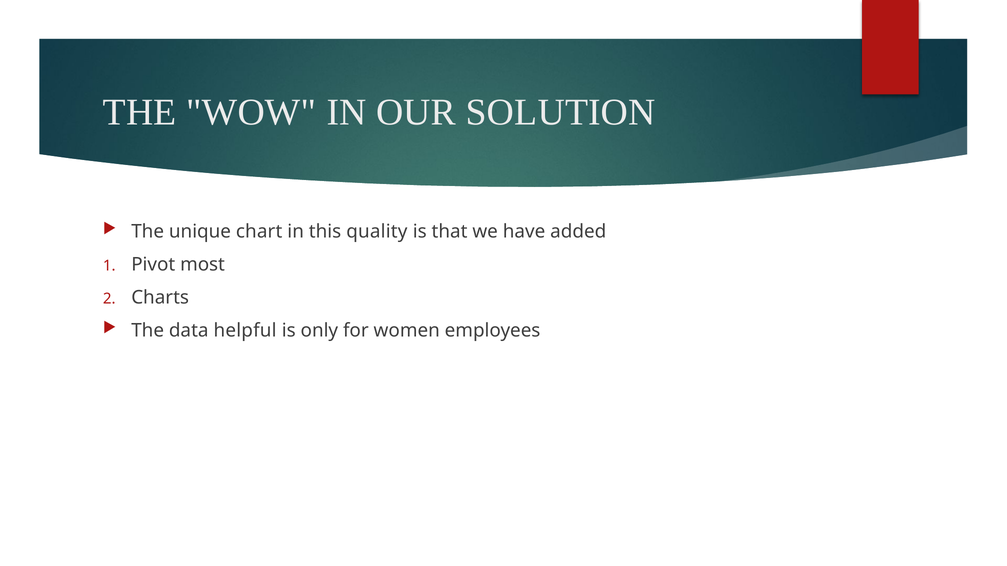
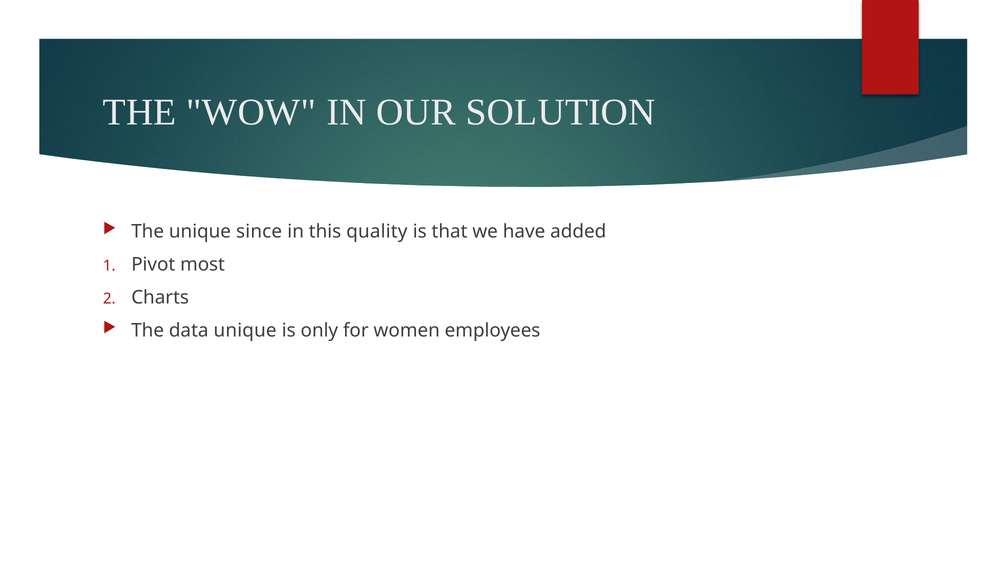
chart: chart -> since (259, 231)
data helpful: helpful -> unique (245, 331)
